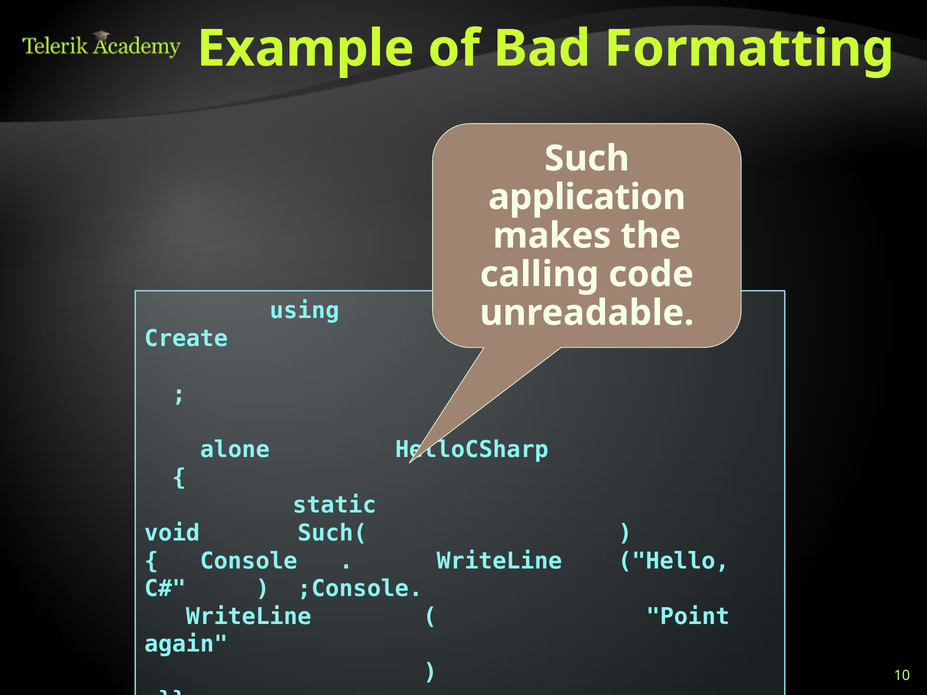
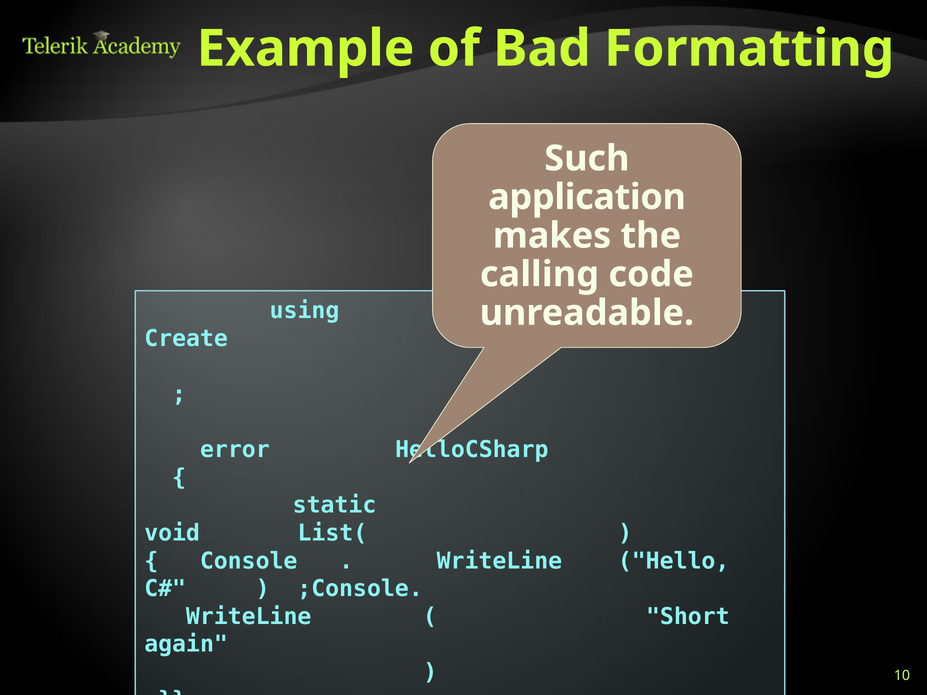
alone: alone -> error (235, 450)
Such(: Such( -> List( (332, 533)
Point: Point -> Short (688, 617)
